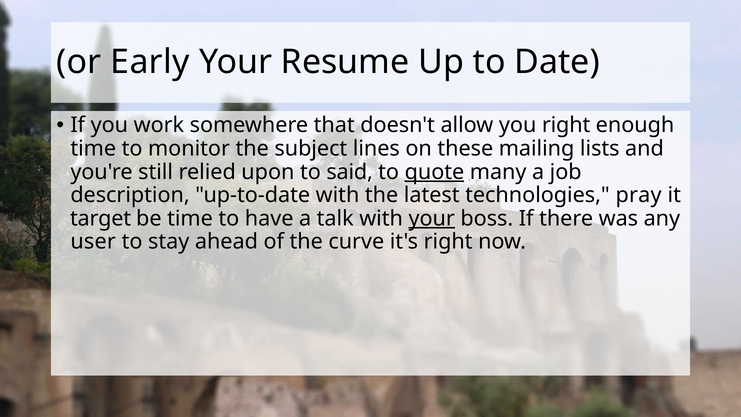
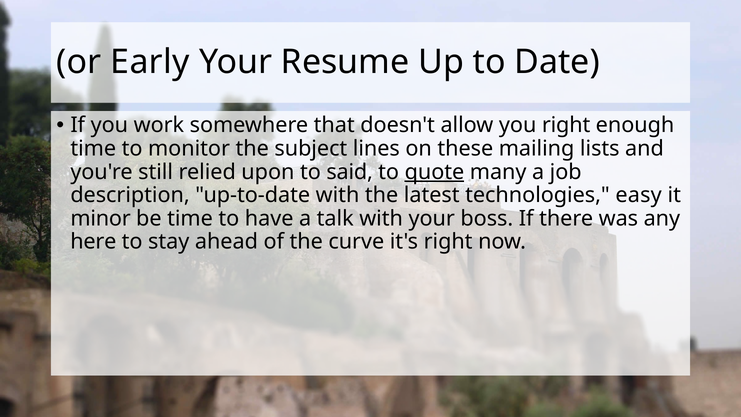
pray: pray -> easy (639, 195)
target: target -> minor (101, 218)
your underline: present -> none (432, 218)
user: user -> here (93, 242)
